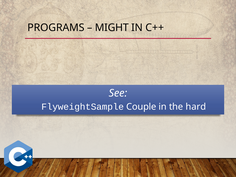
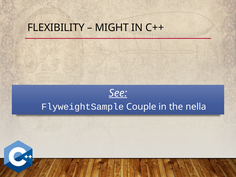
PROGRAMS: PROGRAMS -> FLEXIBILITY (56, 28)
See underline: none -> present (118, 93)
hard: hard -> nella (196, 107)
